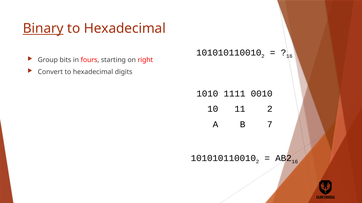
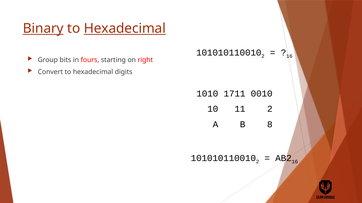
Hexadecimal underline: none -> present (125, 29)
1111: 1111 -> 1711 (235, 94)
7: 7 -> 8 (270, 125)
